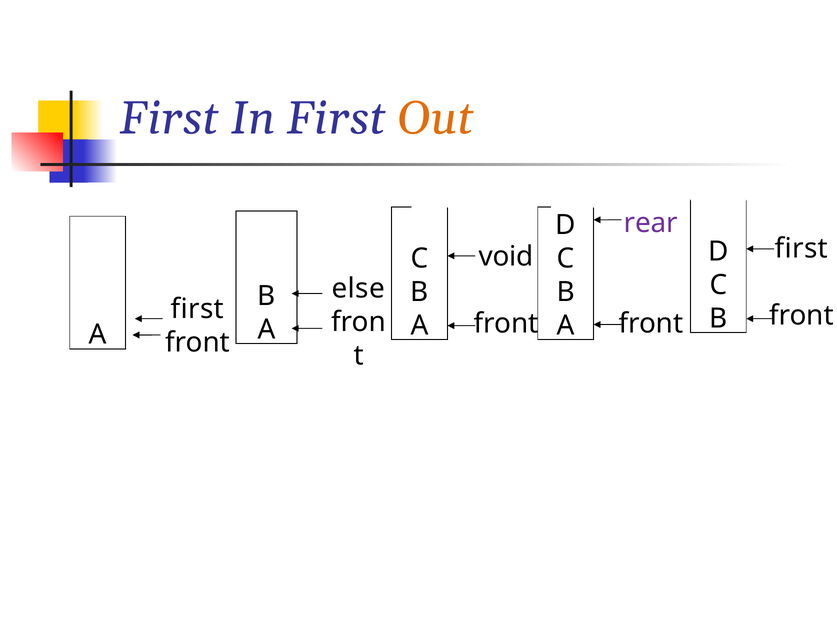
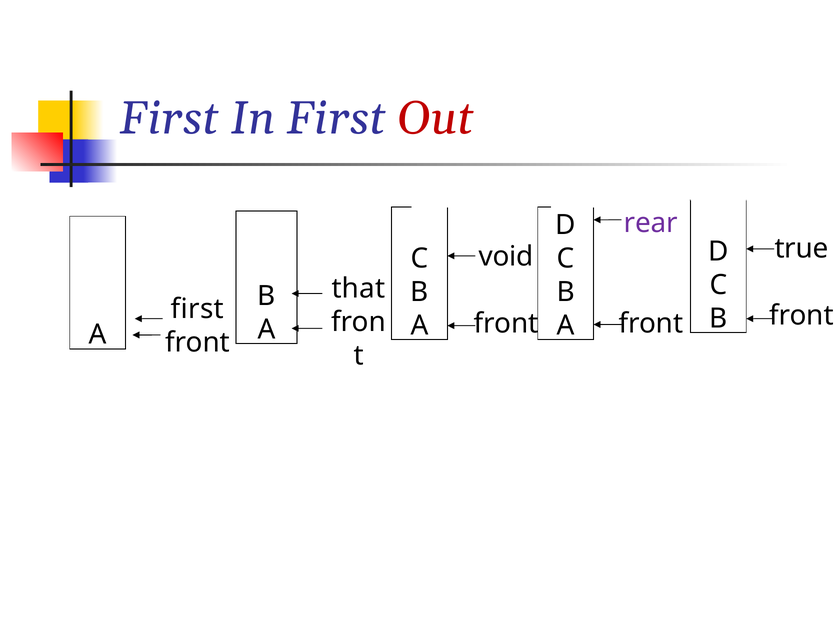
Out colour: orange -> red (435, 118)
first: first -> true (802, 249)
else: else -> that (358, 288)
